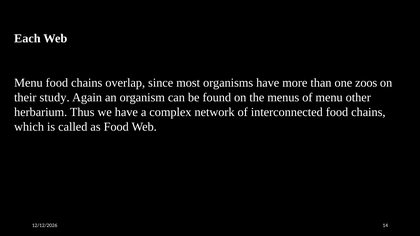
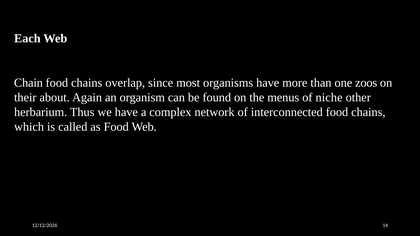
Menu: Menu -> Chain (28, 83)
study: study -> about (55, 97)
of menu: menu -> niche (329, 97)
